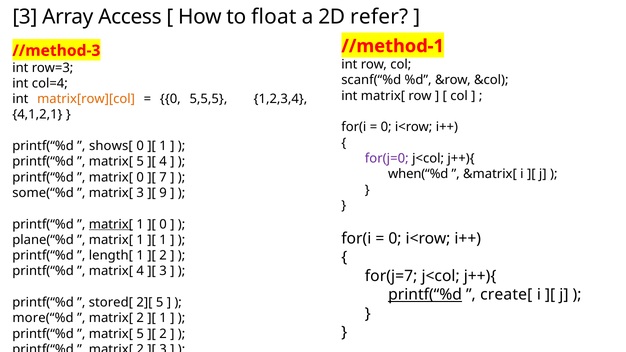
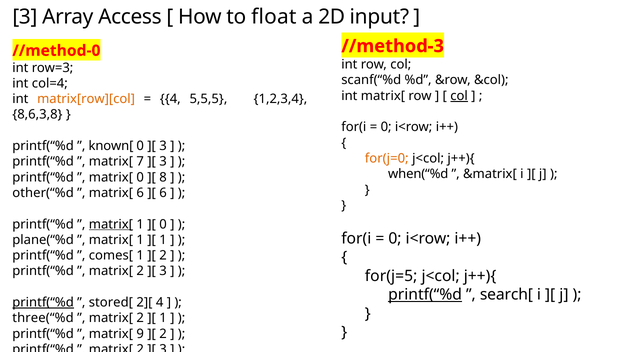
refer: refer -> input (379, 17)
//method-1: //method-1 -> //method-3 (393, 46)
//method-3: //method-3 -> //method-0 (56, 51)
col underline: none -> present (459, 96)
0: 0 -> 4 (170, 99)
4,1,2,1: 4,1,2,1 -> 8,6,3,8 (37, 115)
shows[: shows[ -> known[ (111, 146)
1: 1 -> 3 (163, 146)
for(j=0 colour: purple -> orange (387, 159)
5: 5 -> 7 (140, 162)
4: 4 -> 3 (163, 162)
7: 7 -> 8 (163, 177)
some(“%d: some(“%d -> other(“%d (43, 193)
matrix[ 3: 3 -> 6 (140, 193)
9: 9 -> 6 (163, 193)
length[: length[ -> comes[ (111, 256)
4: 4 -> 2 (140, 271)
for(j=7: for(j=7 -> for(j=5 (391, 276)
create[: create[ -> search[ (506, 295)
printf(“%d underline: none -> present (43, 303)
2][ 5: 5 -> 4 (160, 303)
more(“%d: more(“%d -> three(“%d (43, 318)
5: 5 -> 9 (140, 334)
